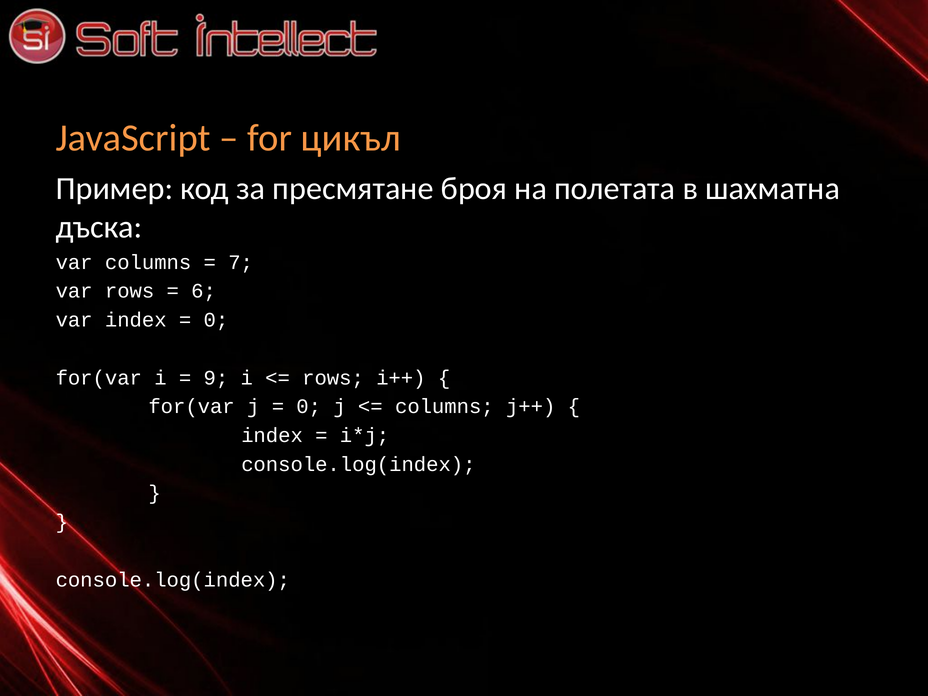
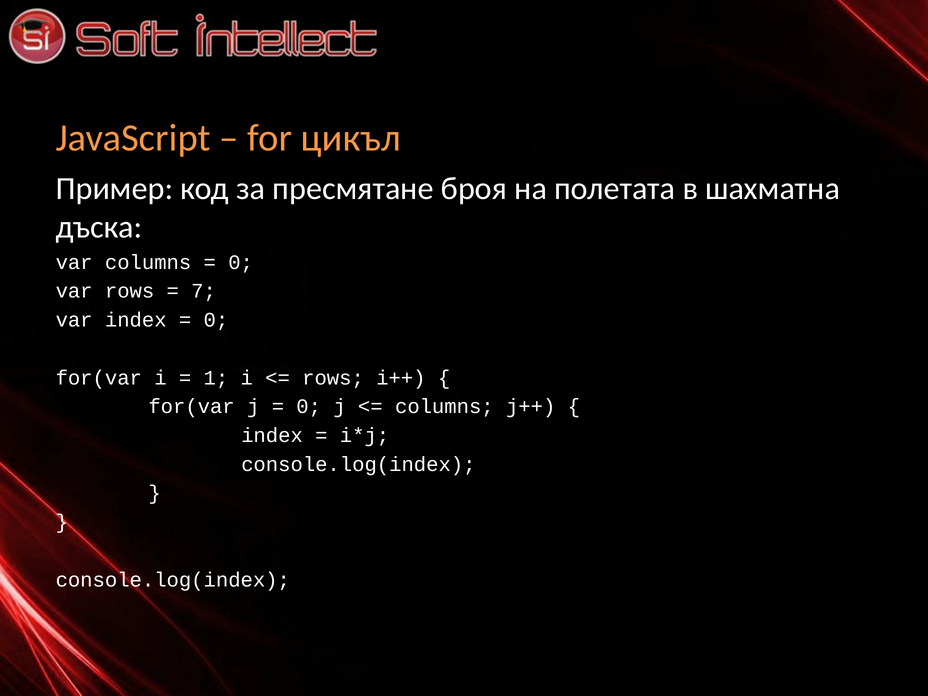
7: 7 -> 0 (241, 262)
6: 6 -> 7 (204, 291)
9: 9 -> 1 (216, 378)
